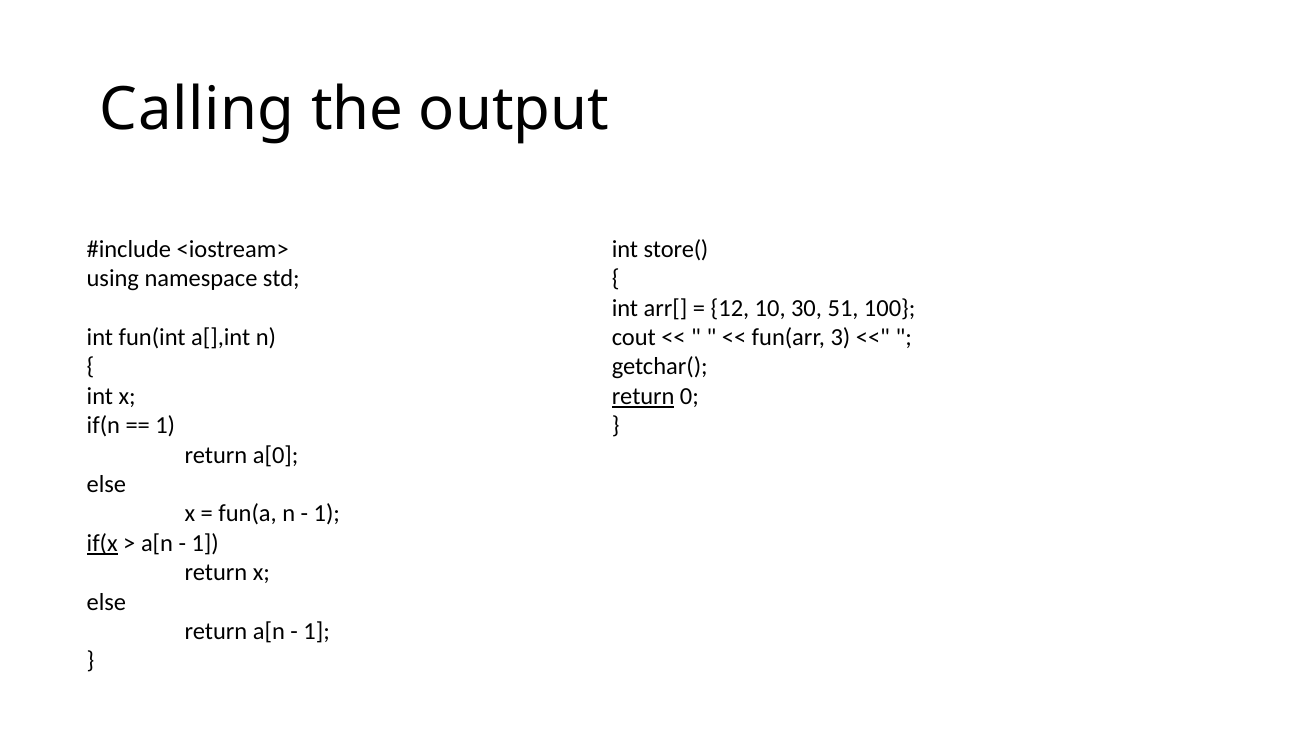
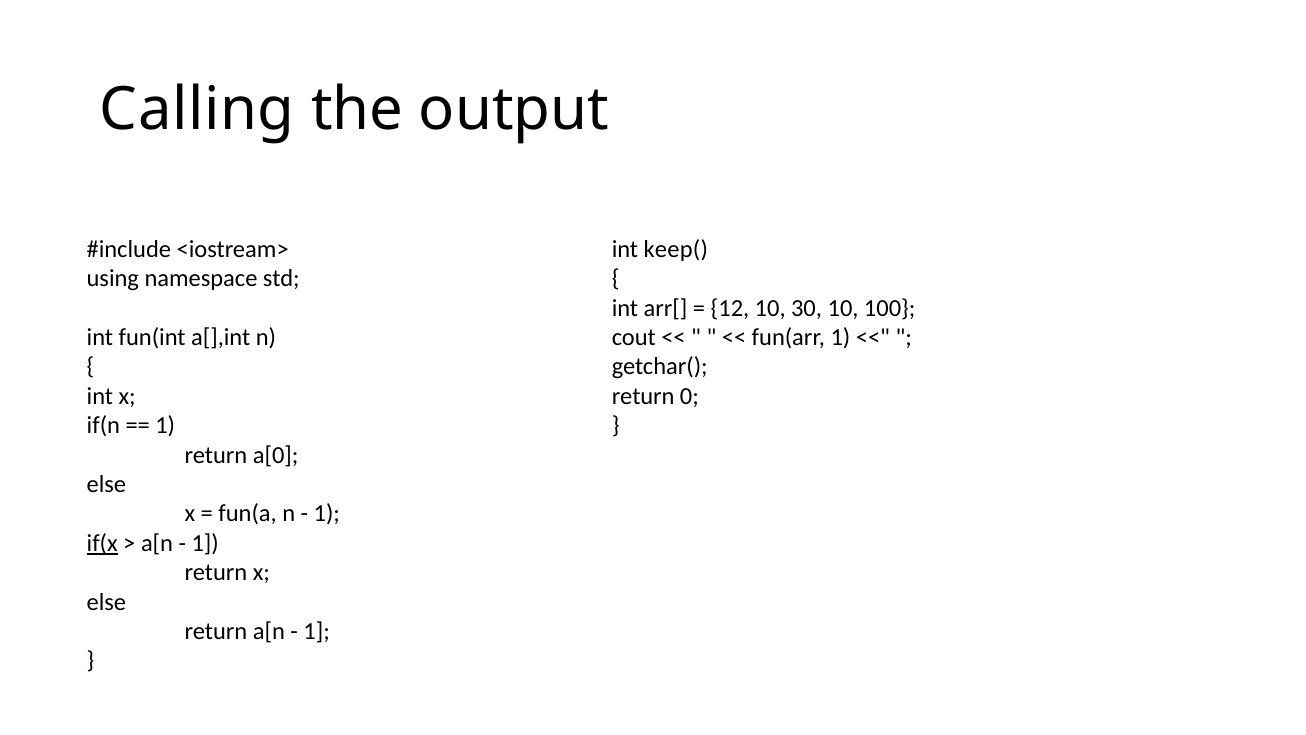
store(: store( -> keep( (676, 249)
30 51: 51 -> 10 (843, 308)
fun(arr 3: 3 -> 1 (840, 337)
return underline: present -> none (643, 396)
